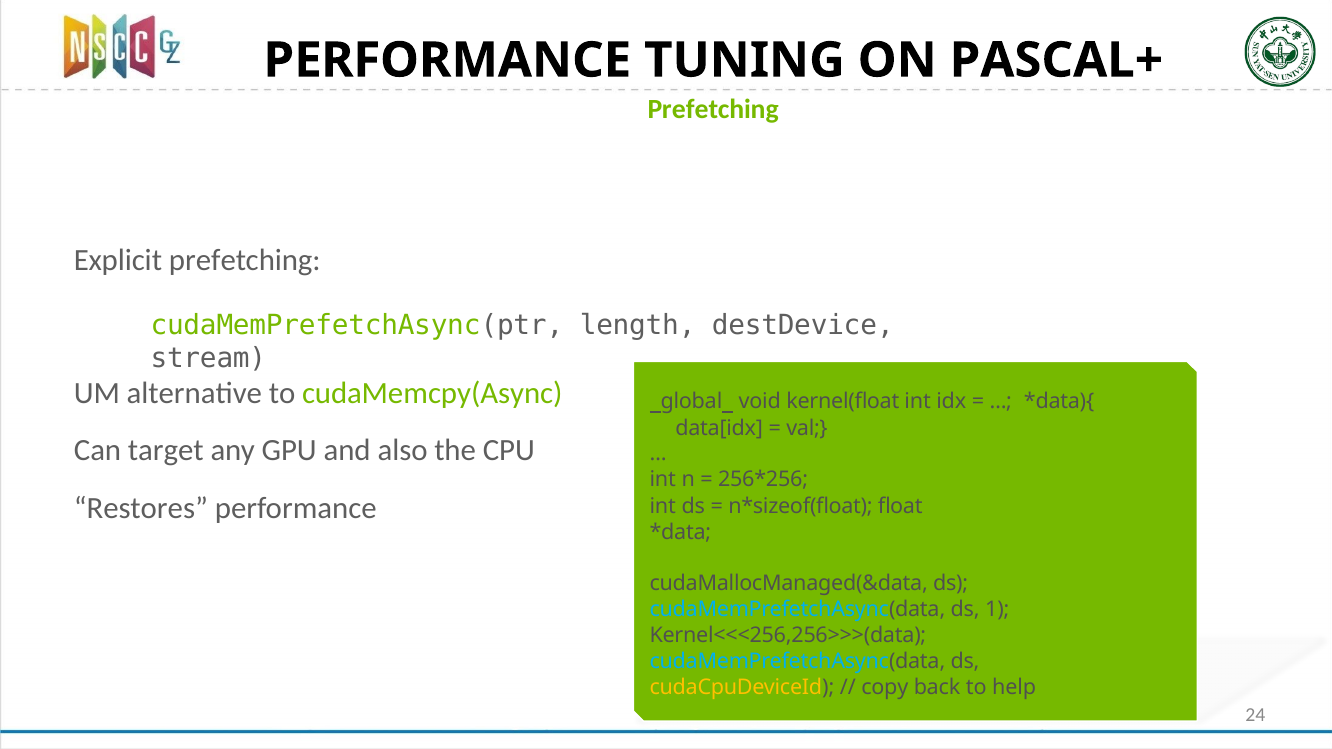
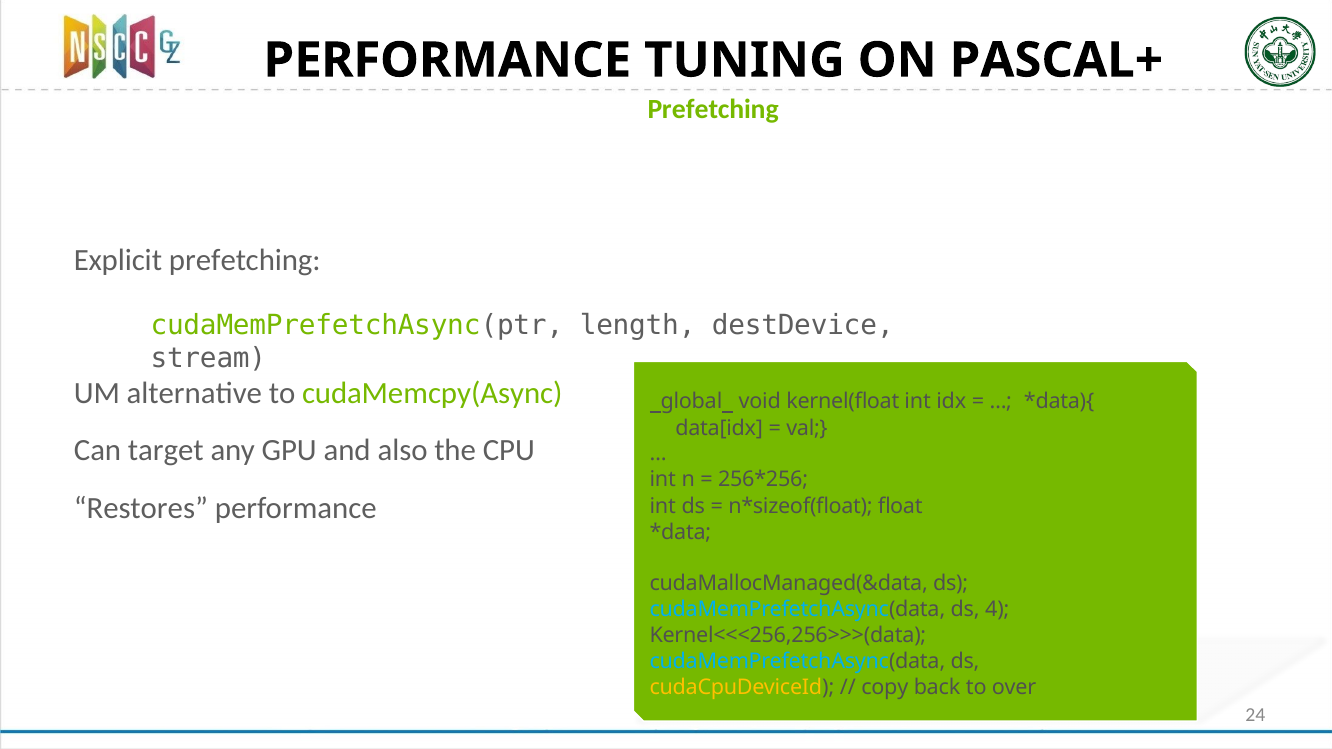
1: 1 -> 4 (997, 610)
help: help -> over (1014, 688)
